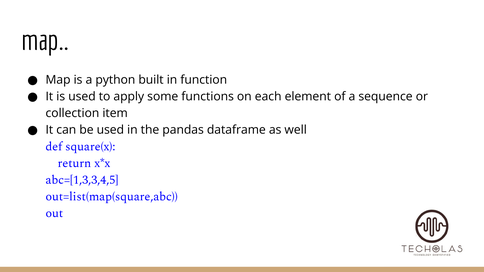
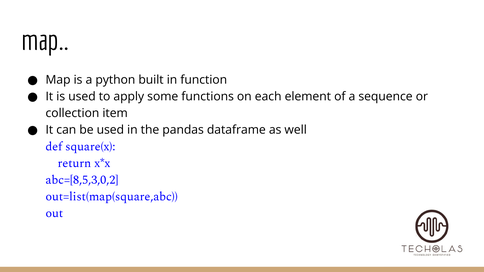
abc=[1,3,3,4,5: abc=[1,3,3,4,5 -> abc=[8,5,3,0,2 (82, 180)
